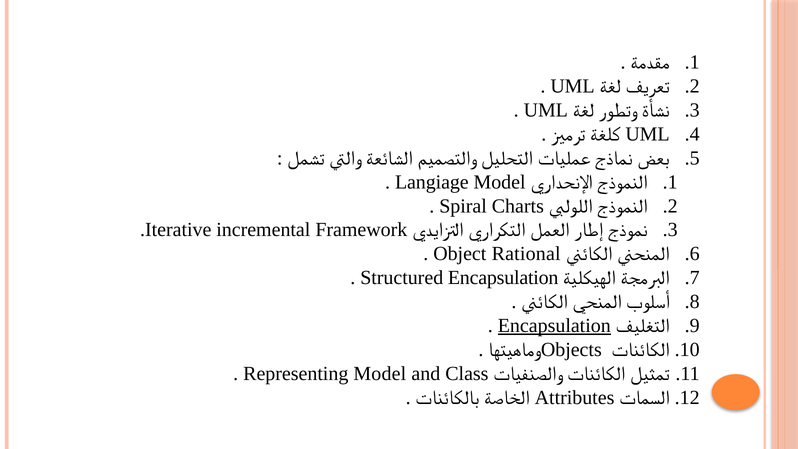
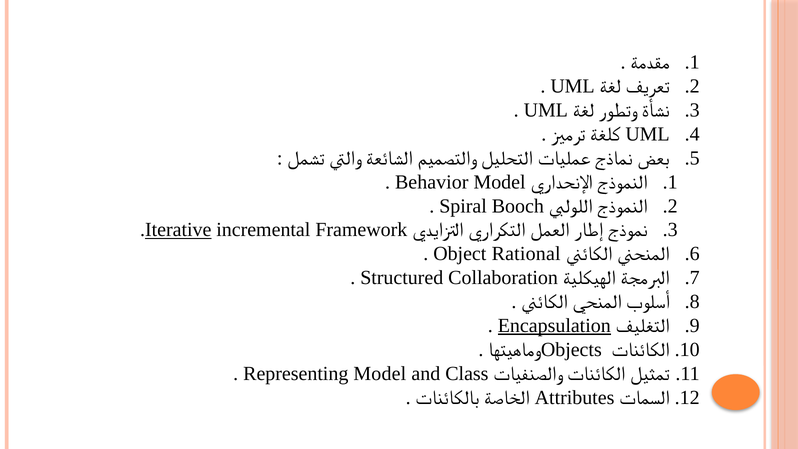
Langiage: Langiage -> Behavior (432, 182)
Charts: Charts -> Booch (518, 206)
Iterative underline: none -> present (178, 230)
Structured Encapsulation: Encapsulation -> Collaboration (503, 278)
